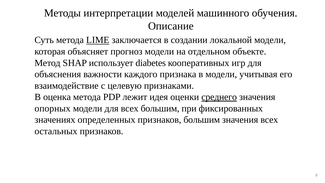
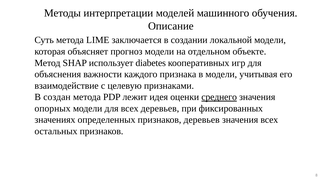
LIME underline: present -> none (98, 40)
оценка: оценка -> создан (57, 97)
всех большим: большим -> деревьев (160, 108)
признаков большим: большим -> деревьев (202, 120)
